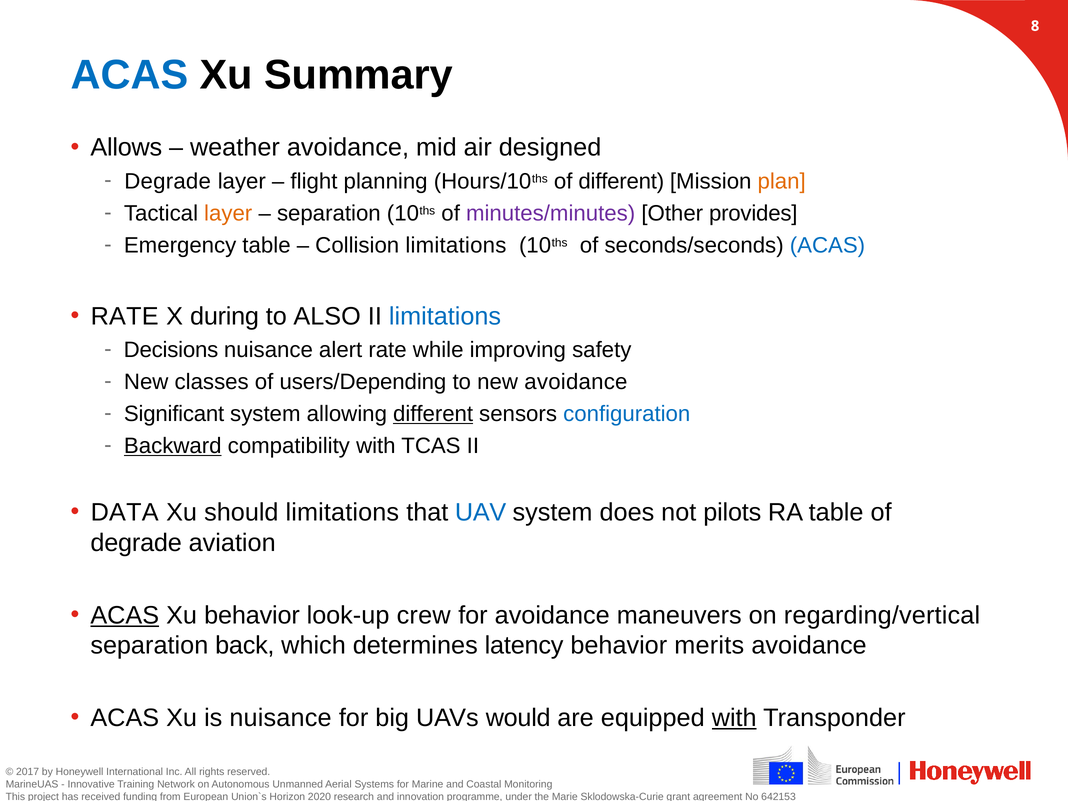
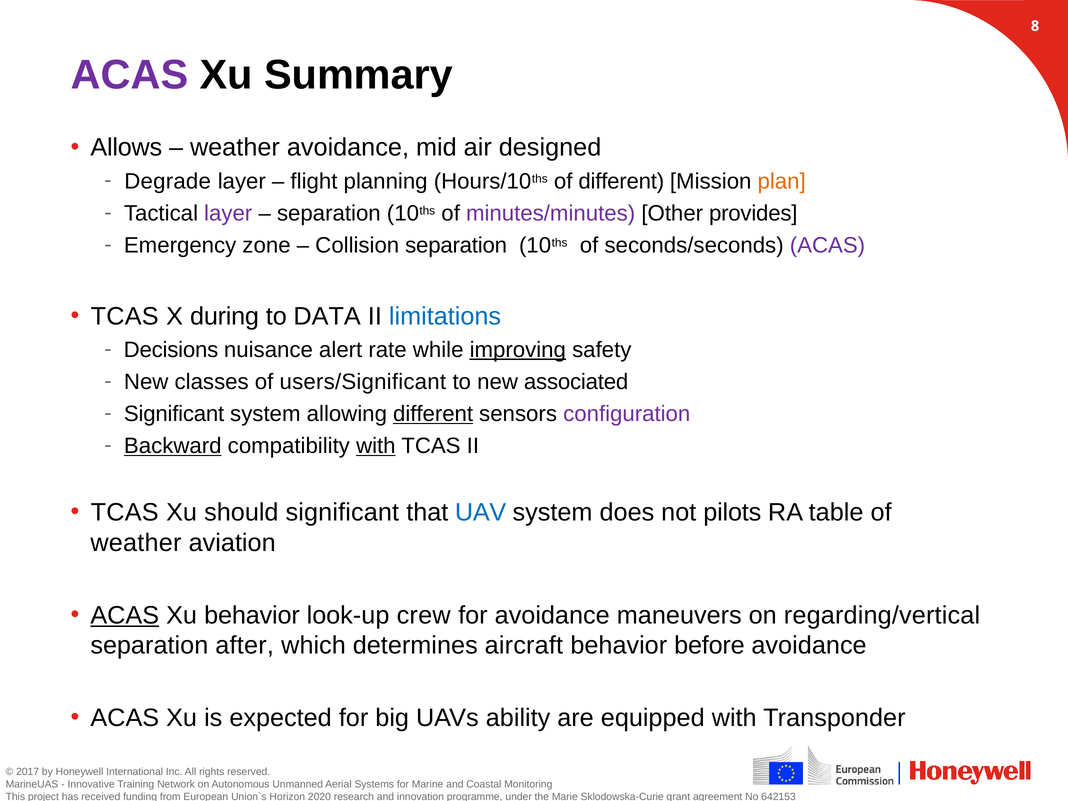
ACAS colour: blue -> purple (130, 75)
layer colour: orange -> purple (228, 213)
Emergency table: table -> zone (267, 245)
Collision limitations: limitations -> separation (456, 245)
ACAS colour: blue -> purple (827, 245)
RATE: RATE -> TCAS (125, 316)
ALSO: ALSO -> DATA (327, 316)
improving underline: none -> present (518, 350)
users/Depending: users/Depending -> users/Significant (363, 382)
new avoidance: avoidance -> associated (576, 382)
configuration colour: blue -> purple (627, 414)
with underline: none -> present (376, 446)
DATA: DATA -> TCAS (125, 513)
should limitations: limitations -> significant (342, 513)
degrade: degrade -> weather (136, 543)
back: back -> after (245, 646)
latency: latency -> aircraft (524, 646)
merits: merits -> before (709, 646)
is nuisance: nuisance -> expected (281, 718)
would: would -> ability (518, 718)
with underline: present -> none (734, 718)
